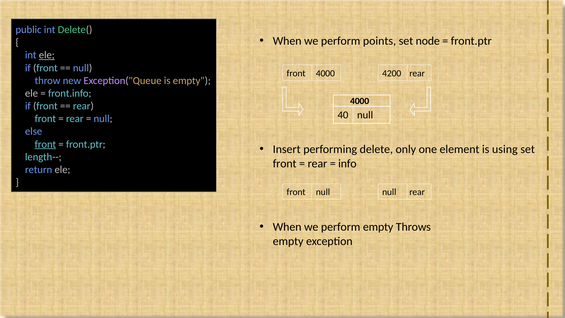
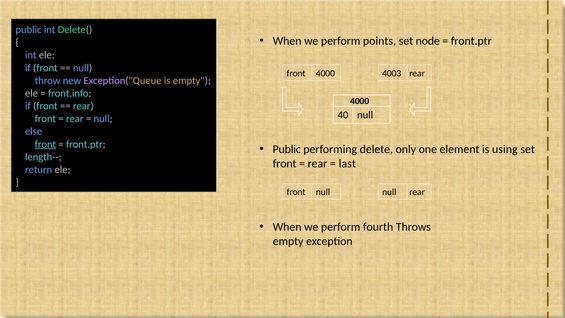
ele underline: present -> none (47, 55)
4200: 4200 -> 4003 (392, 73)
Insert: Insert -> Public (287, 149)
info: info -> last (347, 163)
perform empty: empty -> fourth (378, 227)
